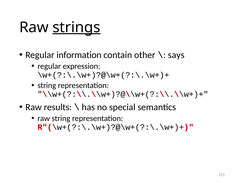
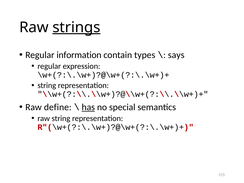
other: other -> types (145, 55)
results: results -> define (58, 107)
has underline: none -> present (88, 107)
